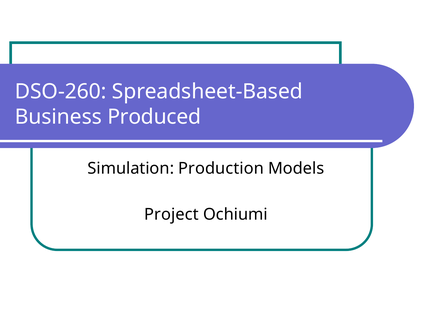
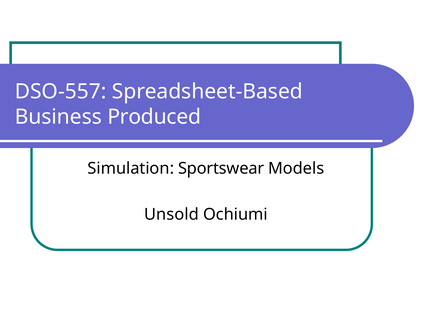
DSO-260: DSO-260 -> DSO-557 (61, 92)
Production: Production -> Sportswear (221, 168)
Project: Project -> Unsold (171, 214)
